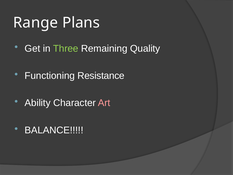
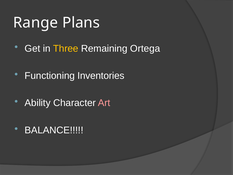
Three colour: light green -> yellow (66, 48)
Quality: Quality -> Ortega (145, 48)
Resistance: Resistance -> Inventories (101, 76)
